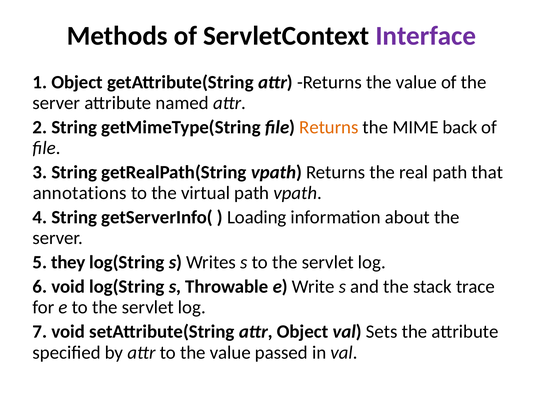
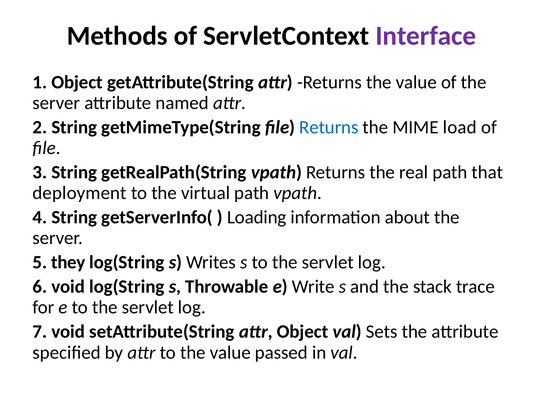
Returns colour: orange -> blue (329, 127)
back: back -> load (460, 127)
annotations: annotations -> deployment (80, 193)
